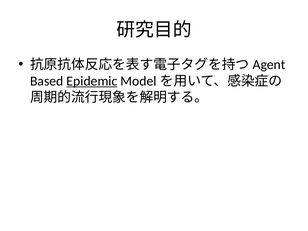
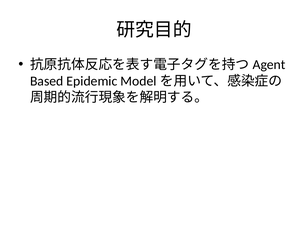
Epidemic underline: present -> none (92, 81)
